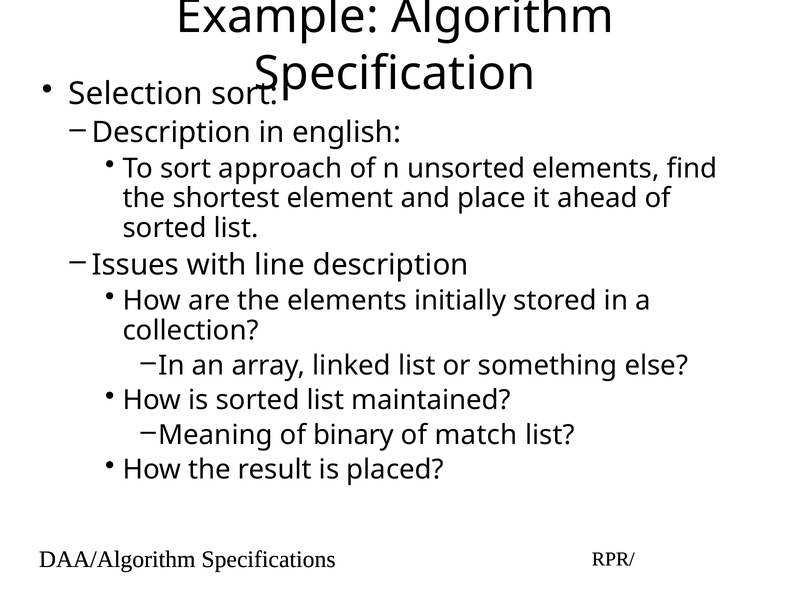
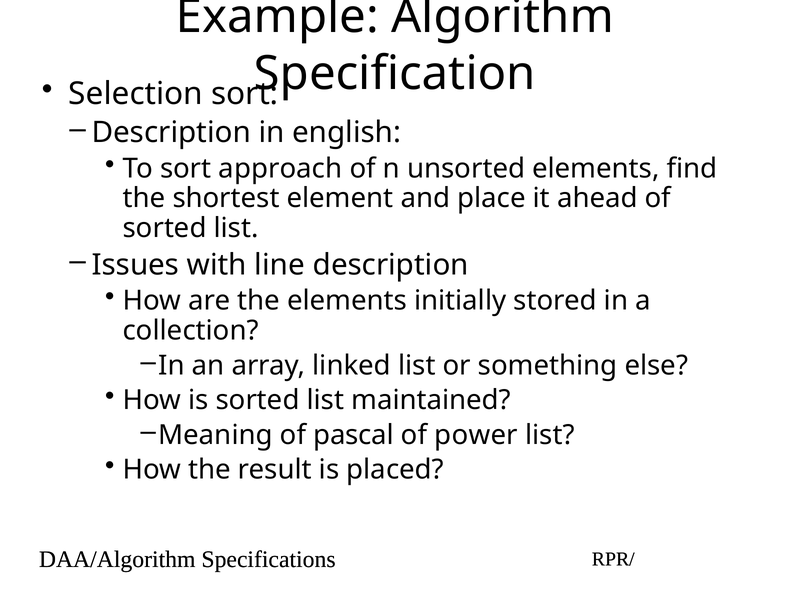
binary: binary -> pascal (354, 435)
match: match -> power (476, 435)
